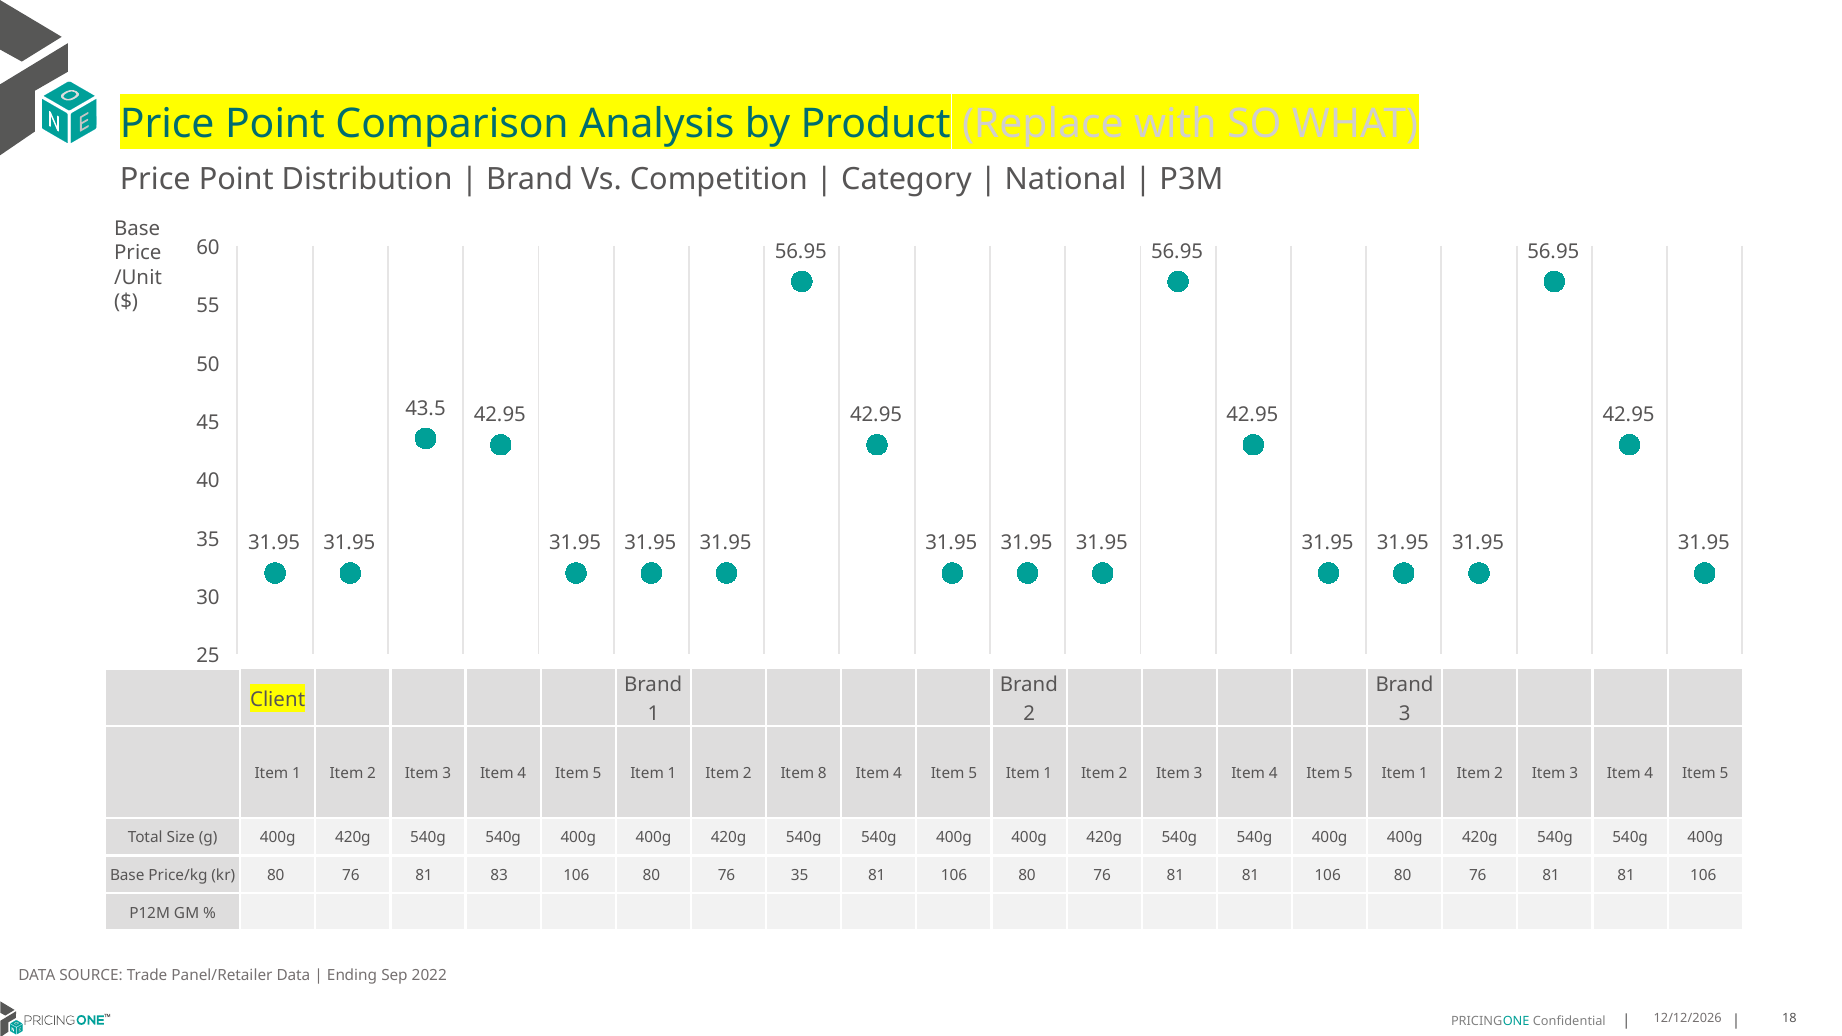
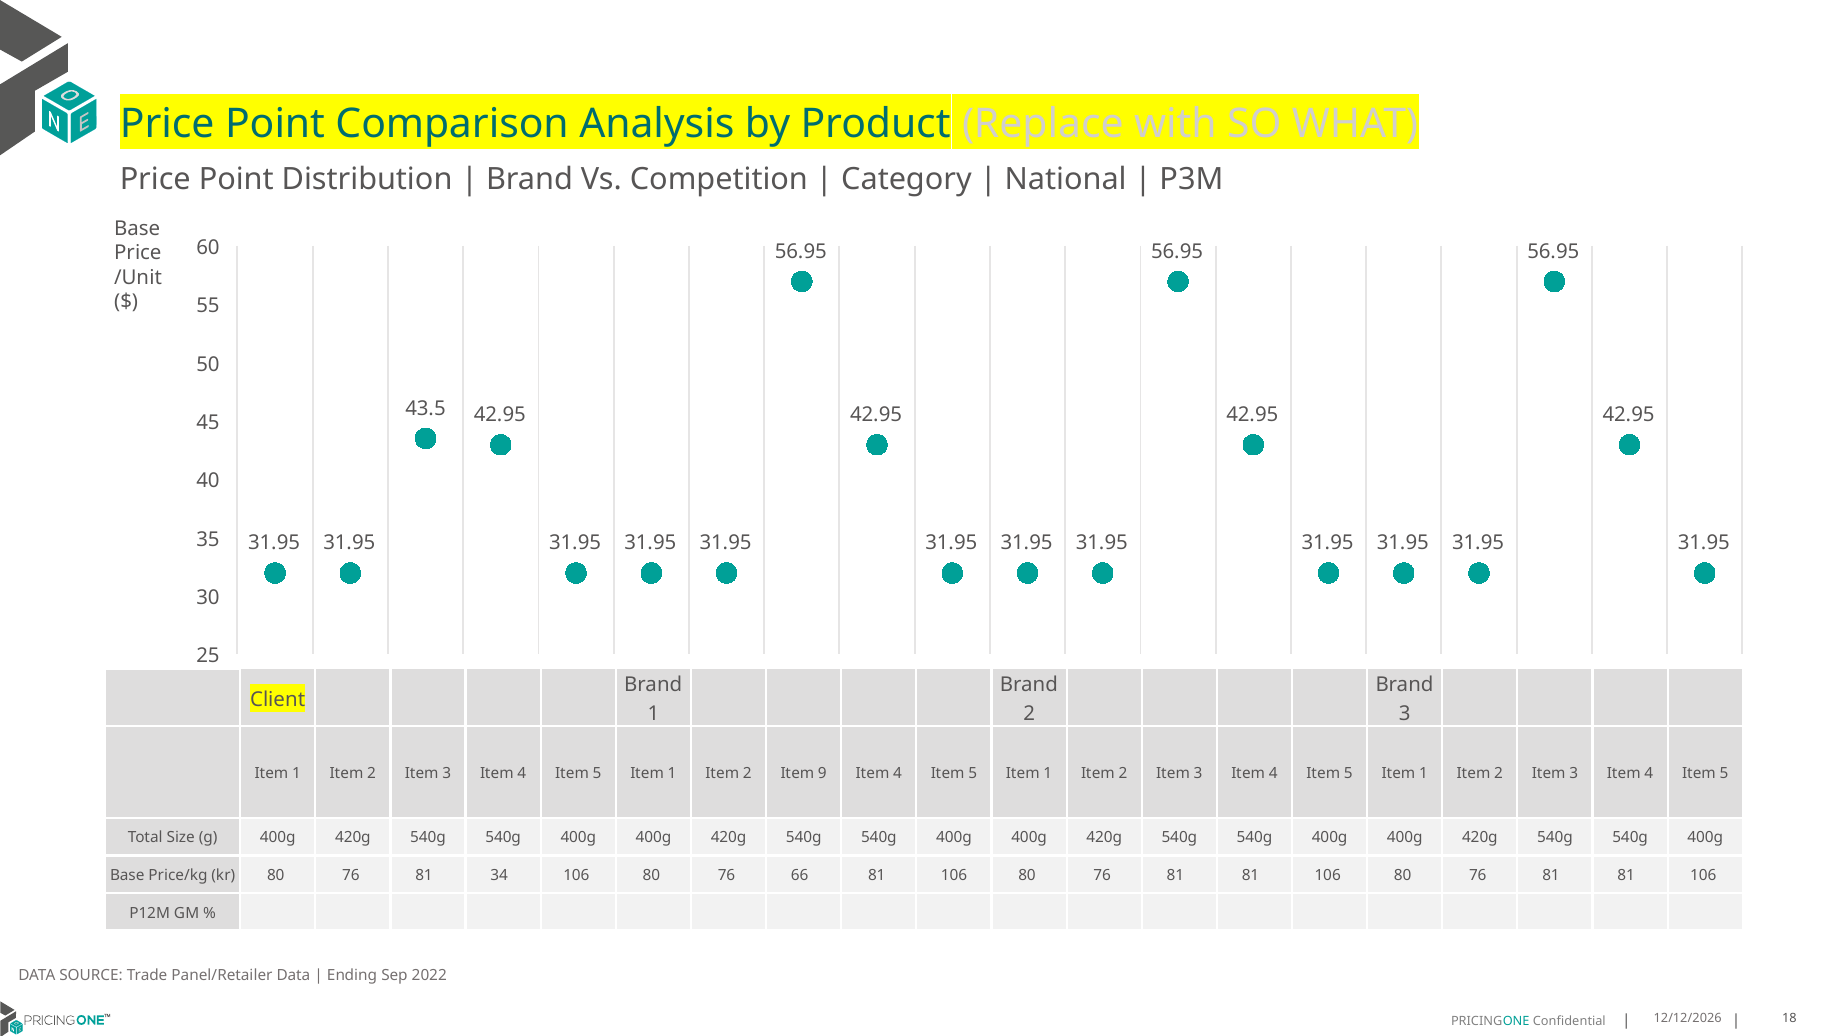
8: 8 -> 9 (822, 773)
83: 83 -> 34 (499, 876)
76 35: 35 -> 66 (800, 876)
